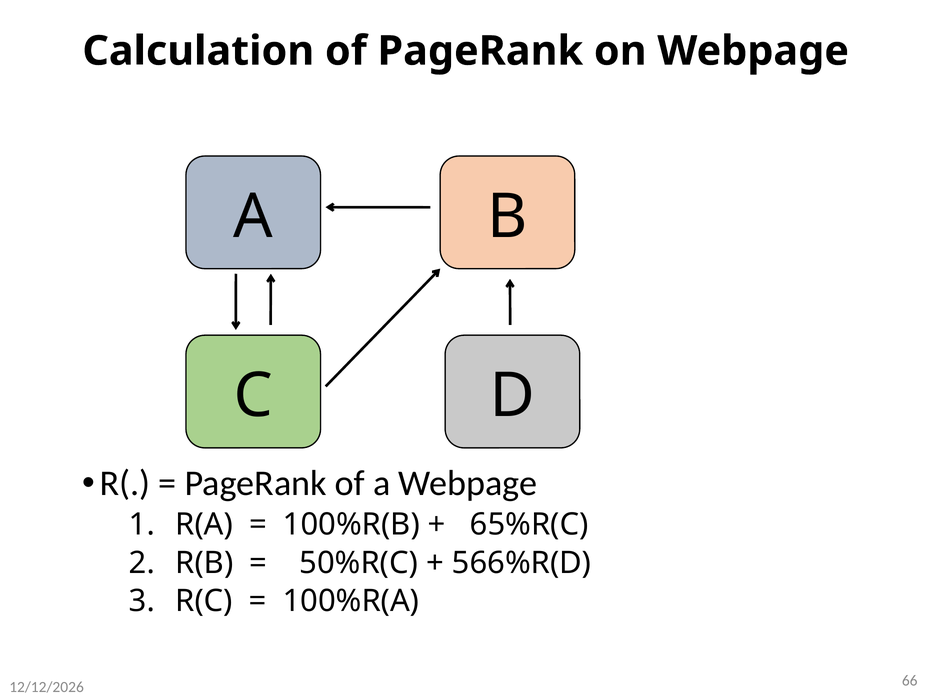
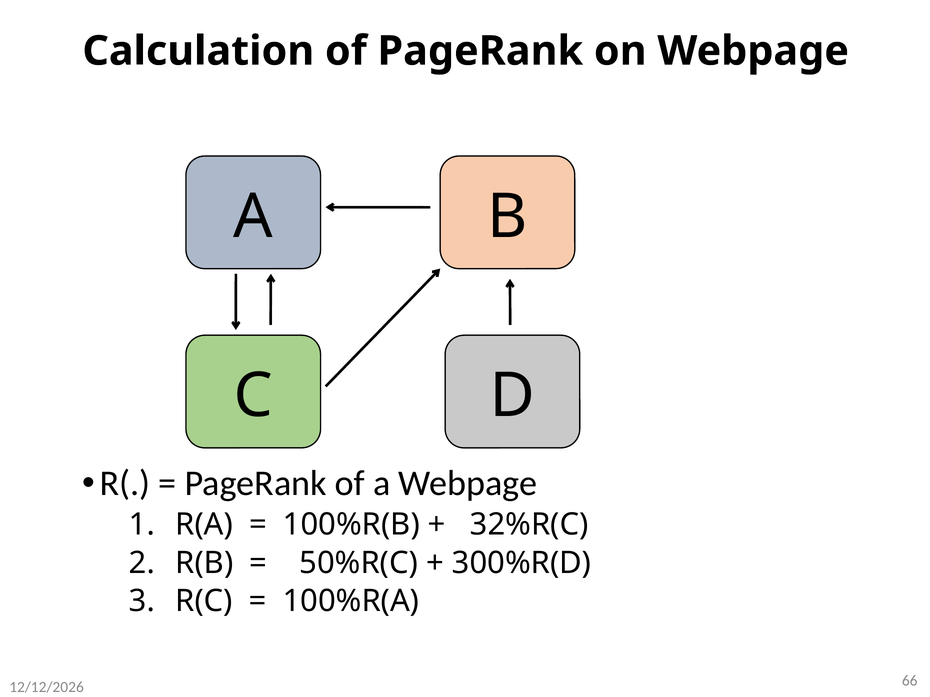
65%R(C: 65%R(C -> 32%R(C (529, 525)
566%R(D: 566%R(D -> 300%R(D (522, 563)
